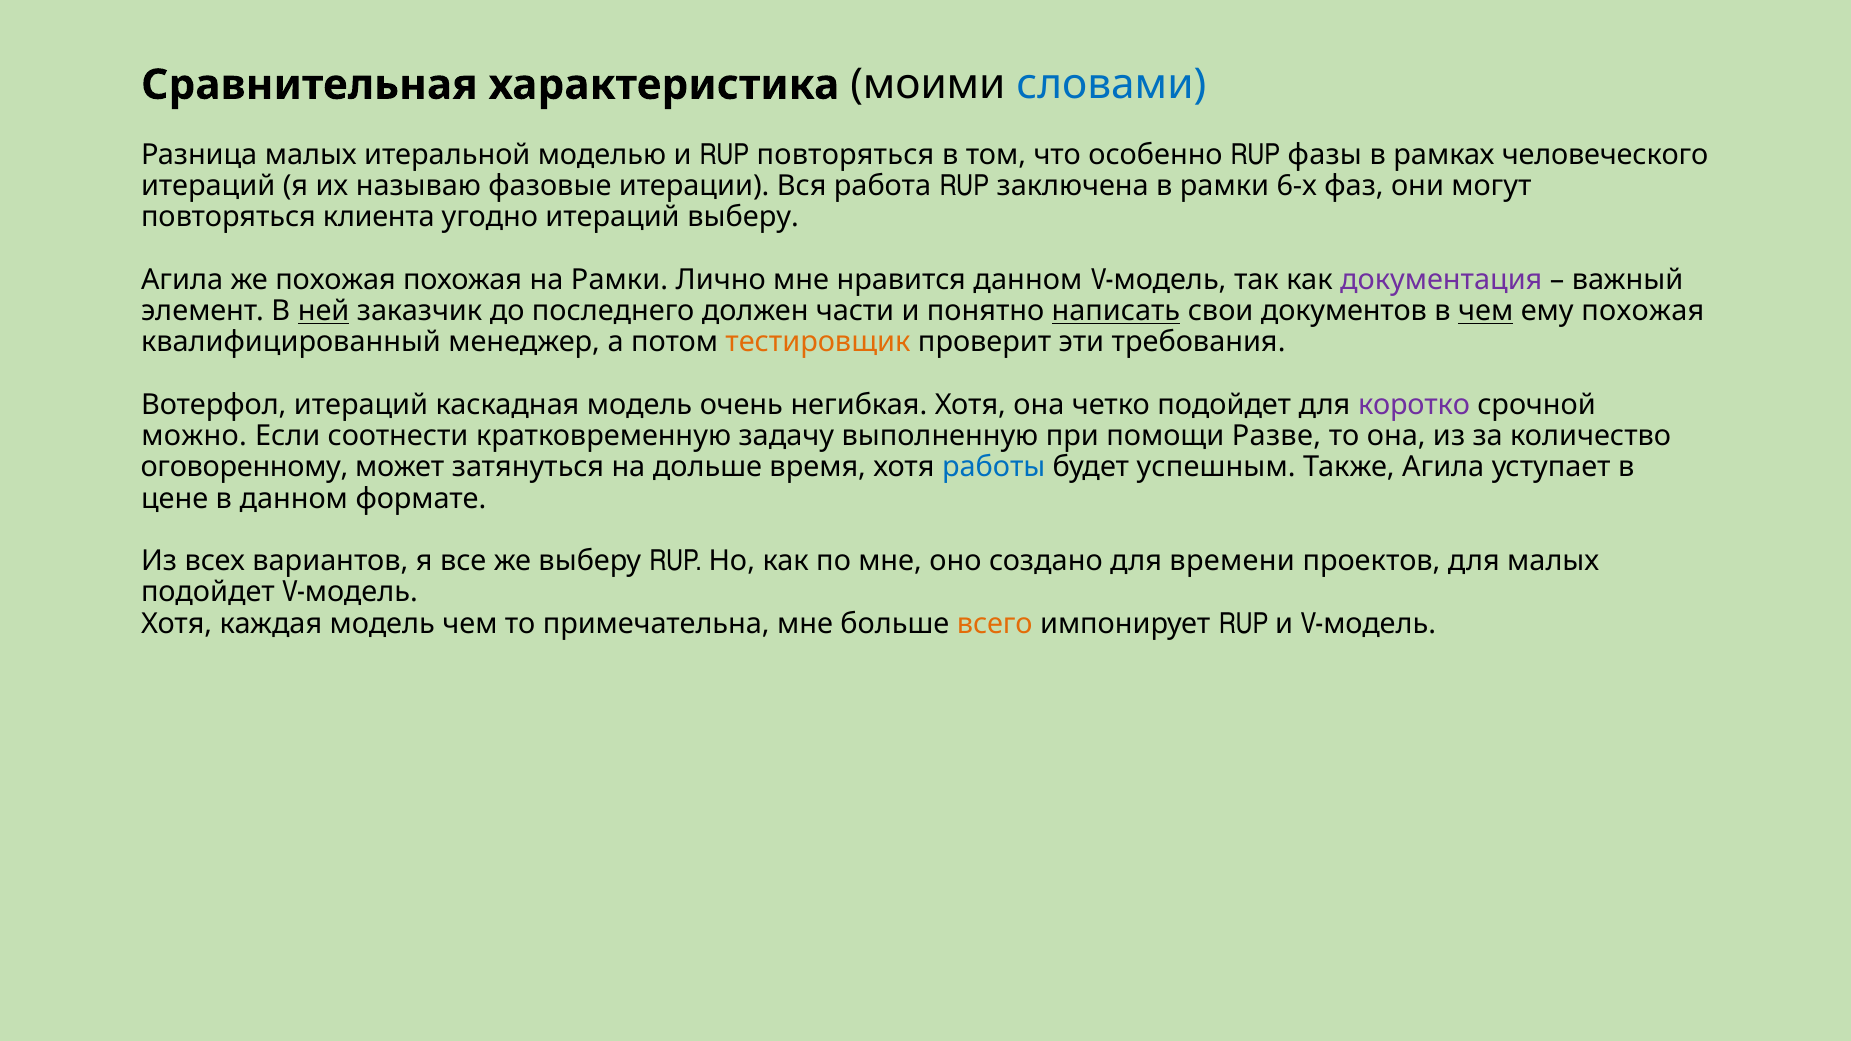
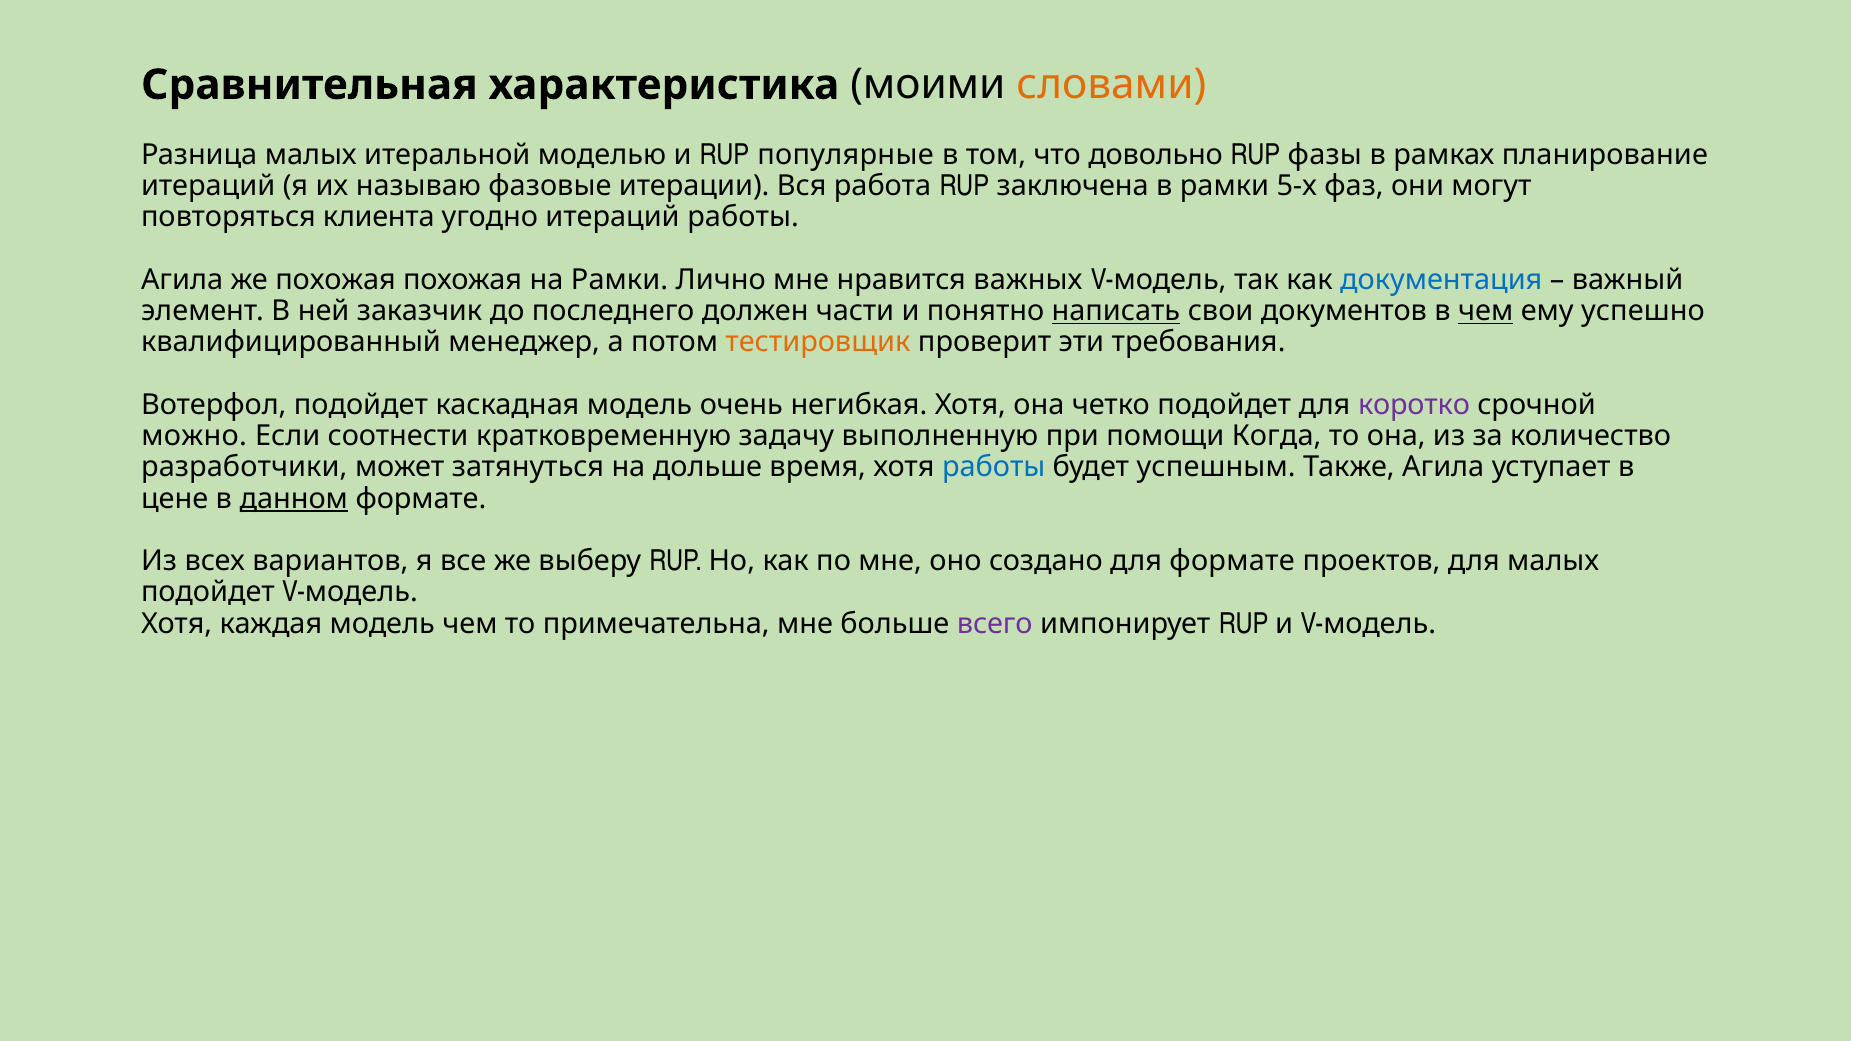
словами colour: blue -> orange (1111, 85)
RUP повторяться: повторяться -> популярные (845, 155)
особенно: особенно -> довольно (1156, 155)
человеческого: человеческого -> планирование (1605, 155)
6-х: 6-х -> 5-х (1297, 186)
итераций выберу: выберу -> работы (743, 217)
нравится данном: данном -> важных (1028, 280)
документация colour: purple -> blue (1441, 280)
ней underline: present -> none (324, 311)
ему похожая: похожая -> успешно (1643, 311)
Вотерфол итераций: итераций -> подойдет (361, 405)
Разве: Разве -> Когда (1277, 436)
оговоренному: оговоренному -> разработчики (244, 467)
данном underline: none -> present (294, 499)
для времени: времени -> формате (1232, 561)
всего colour: orange -> purple (995, 624)
